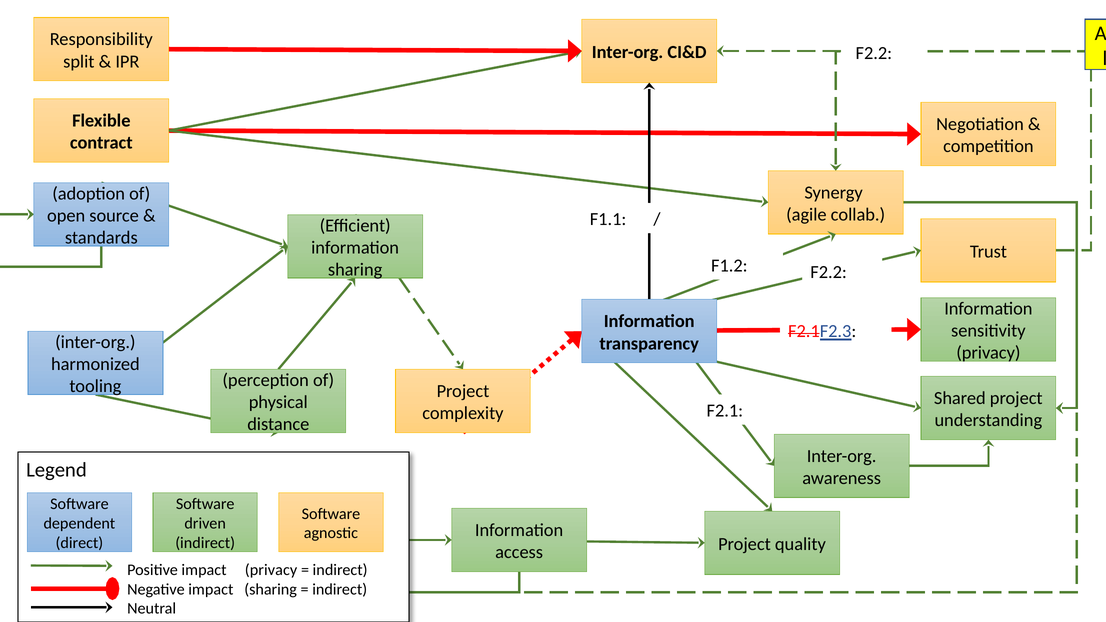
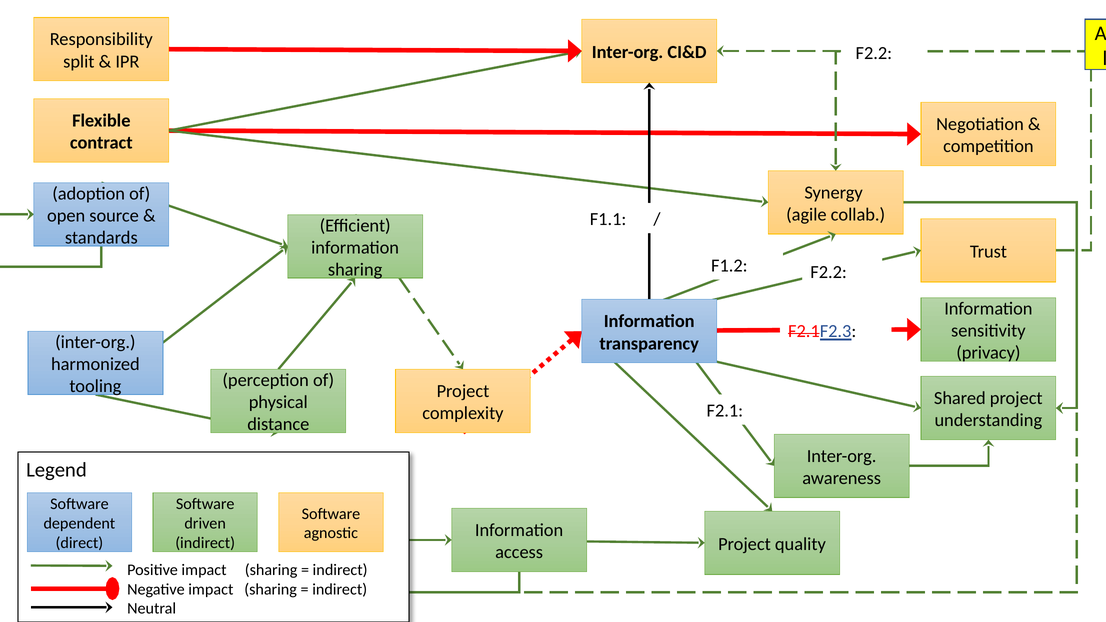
Positive impact privacy: privacy -> sharing (271, 570)
